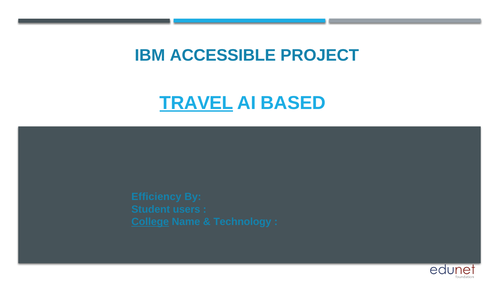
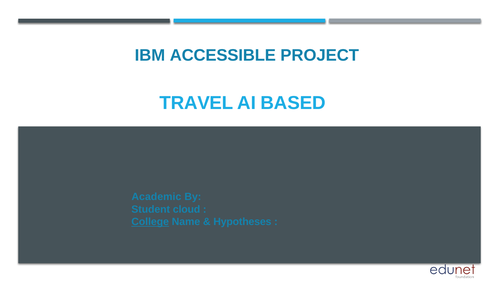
TRAVEL underline: present -> none (196, 103)
Efficiency: Efficiency -> Academic (156, 197)
users: users -> cloud (187, 209)
Technology: Technology -> Hypotheses (242, 221)
